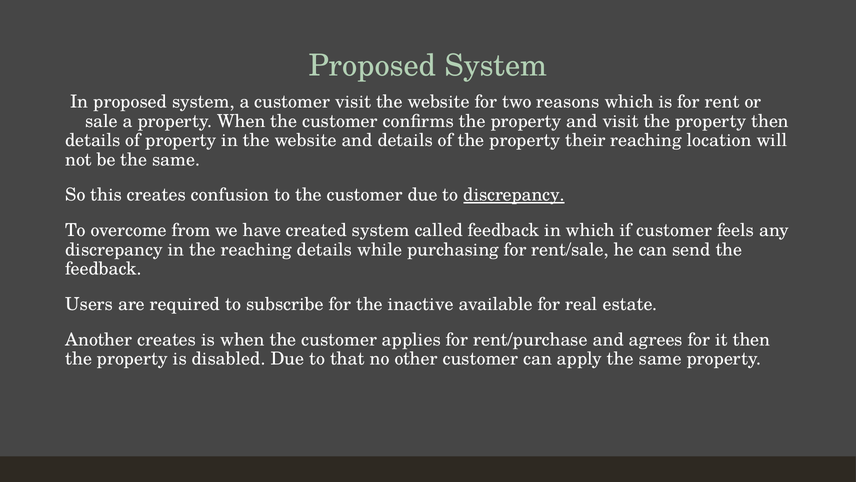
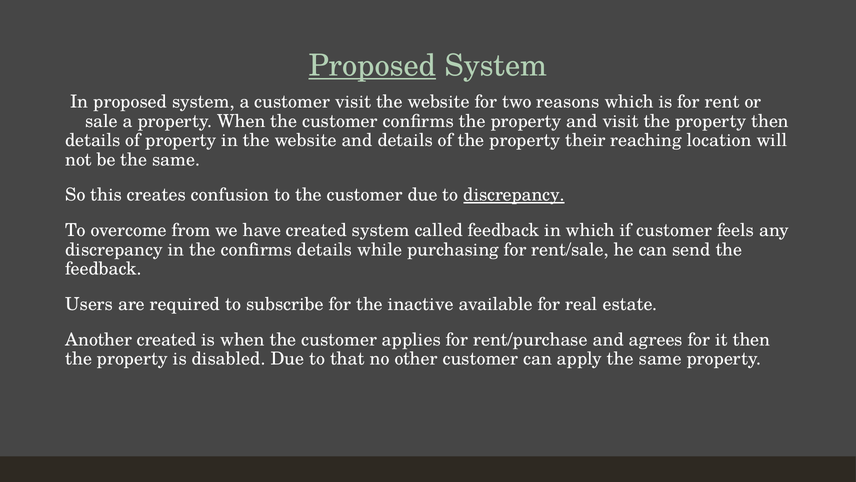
Proposed underline: none -> present (372, 66)
the reaching: reaching -> confirms (256, 249)
Another creates: creates -> created (167, 339)
